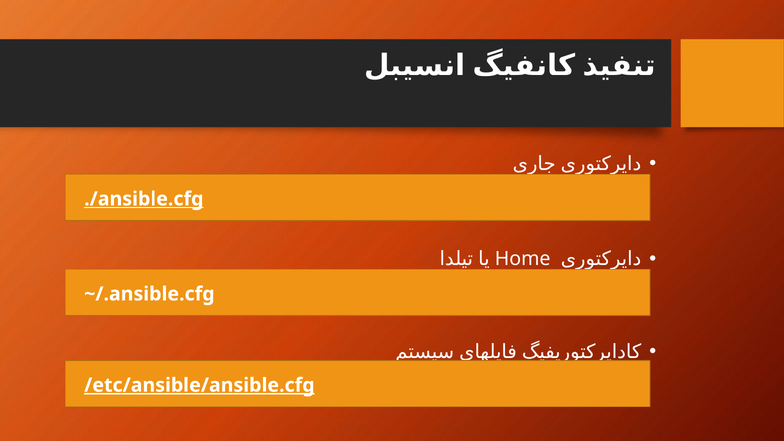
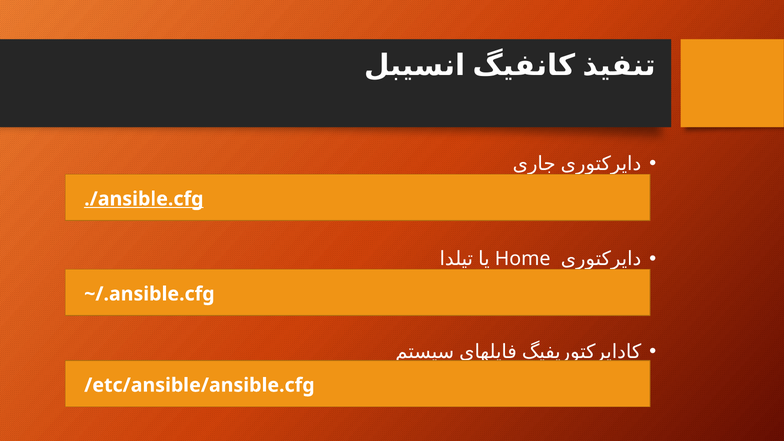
/etc/ansible/ansible.cfg underline: present -> none (199, 385)
